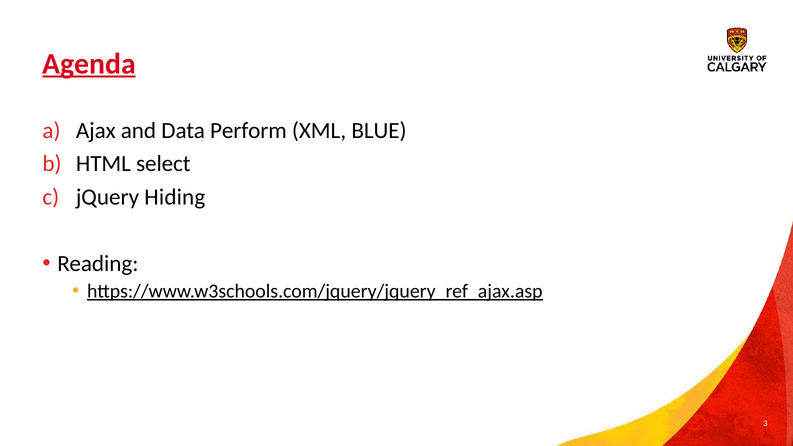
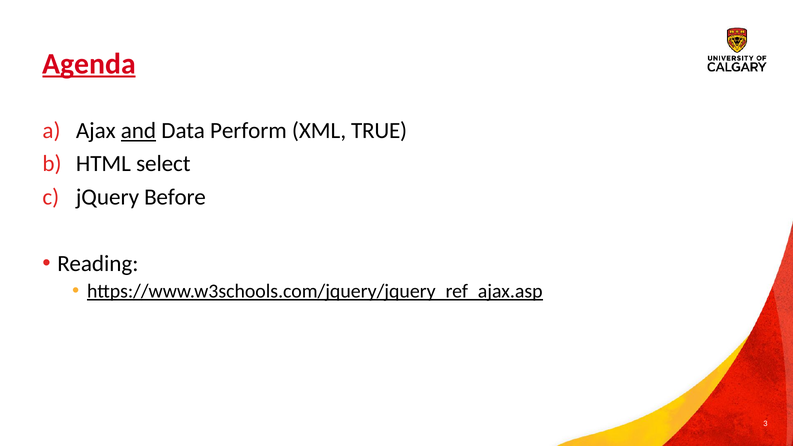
and underline: none -> present (138, 131)
BLUE: BLUE -> TRUE (379, 131)
Hiding: Hiding -> Before (175, 197)
